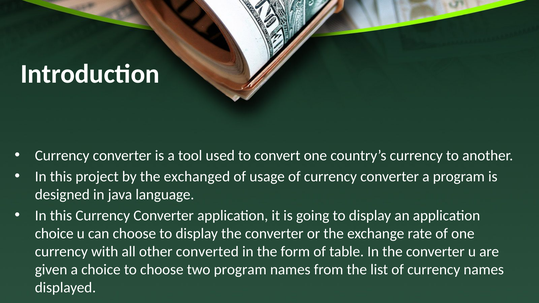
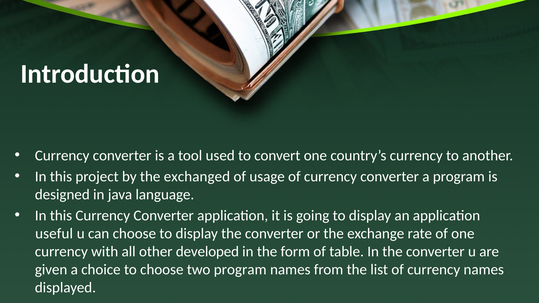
choice: choice -> useful (54, 234)
converted: converted -> developed (207, 252)
